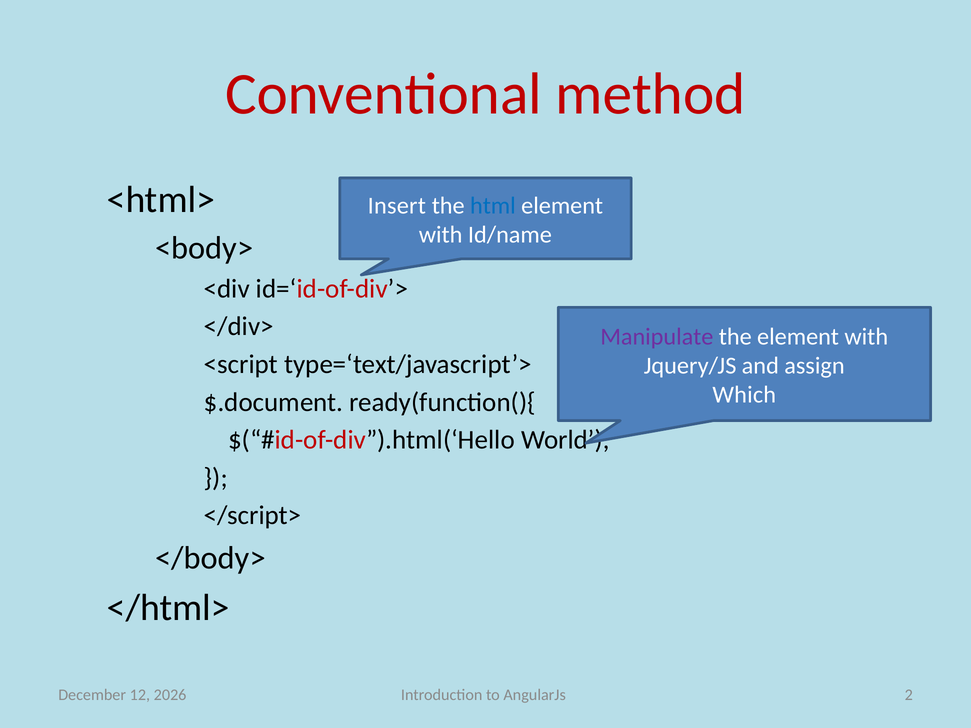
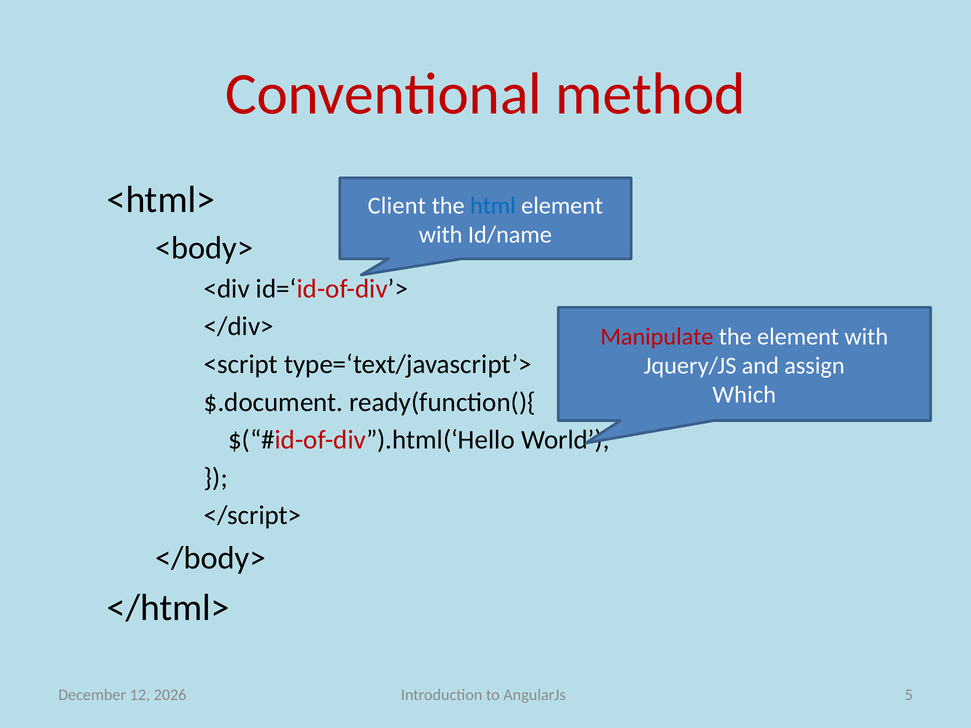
Insert: Insert -> Client (397, 206)
Manipulate colour: purple -> red (657, 337)
2: 2 -> 5 (909, 695)
